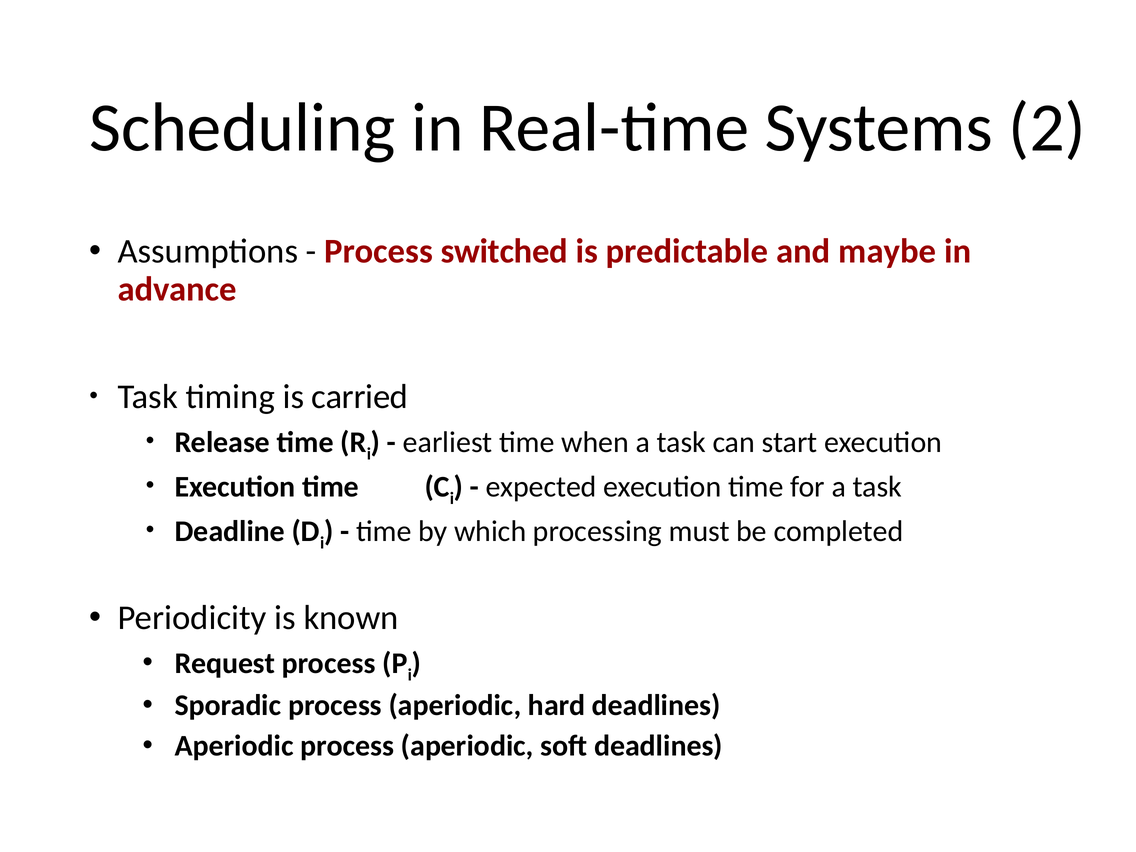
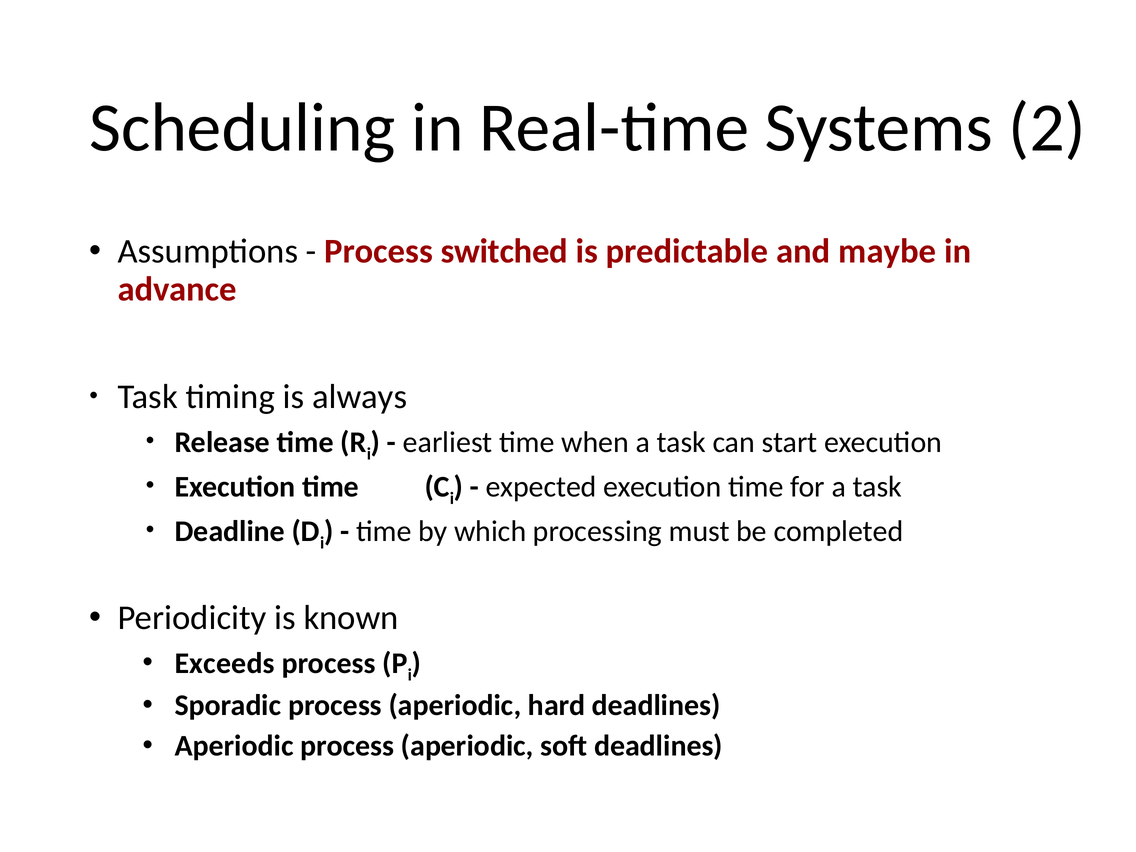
carried: carried -> always (360, 397)
Request: Request -> Exceeds (225, 663)
